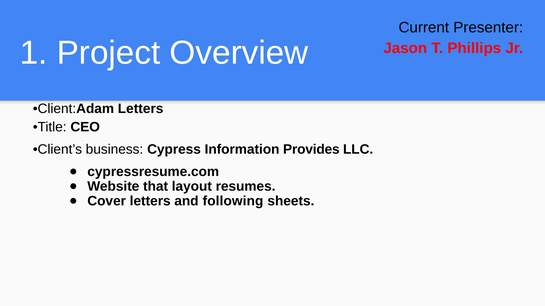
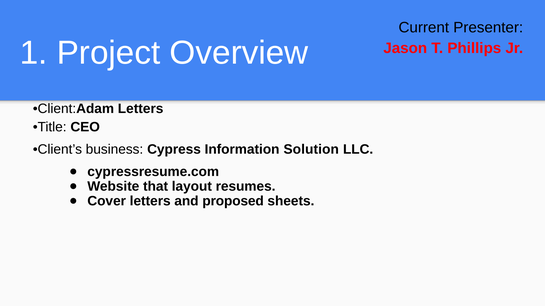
Provides: Provides -> Solution (311, 150)
following: following -> proposed (233, 201)
